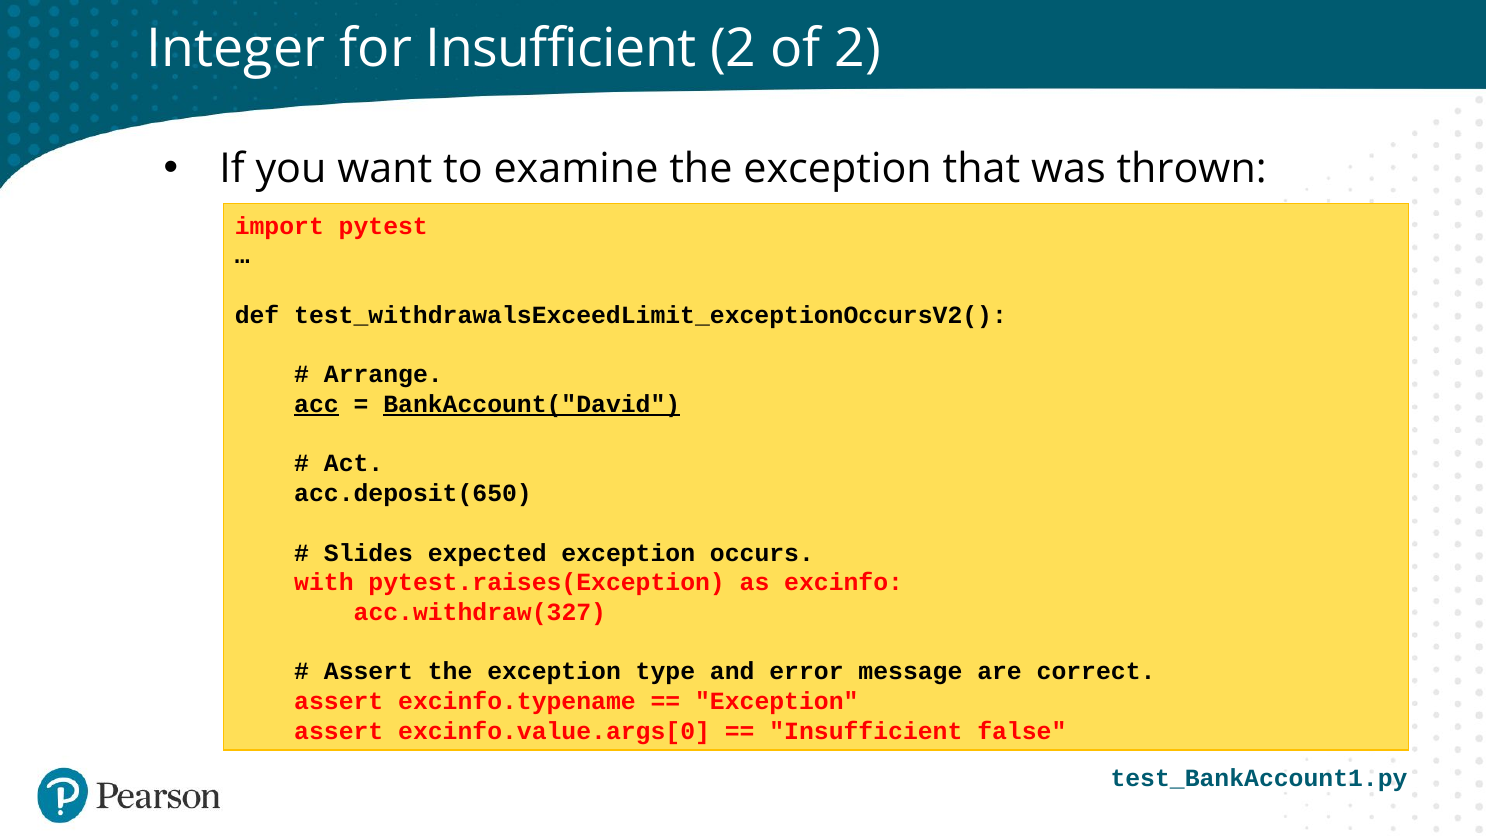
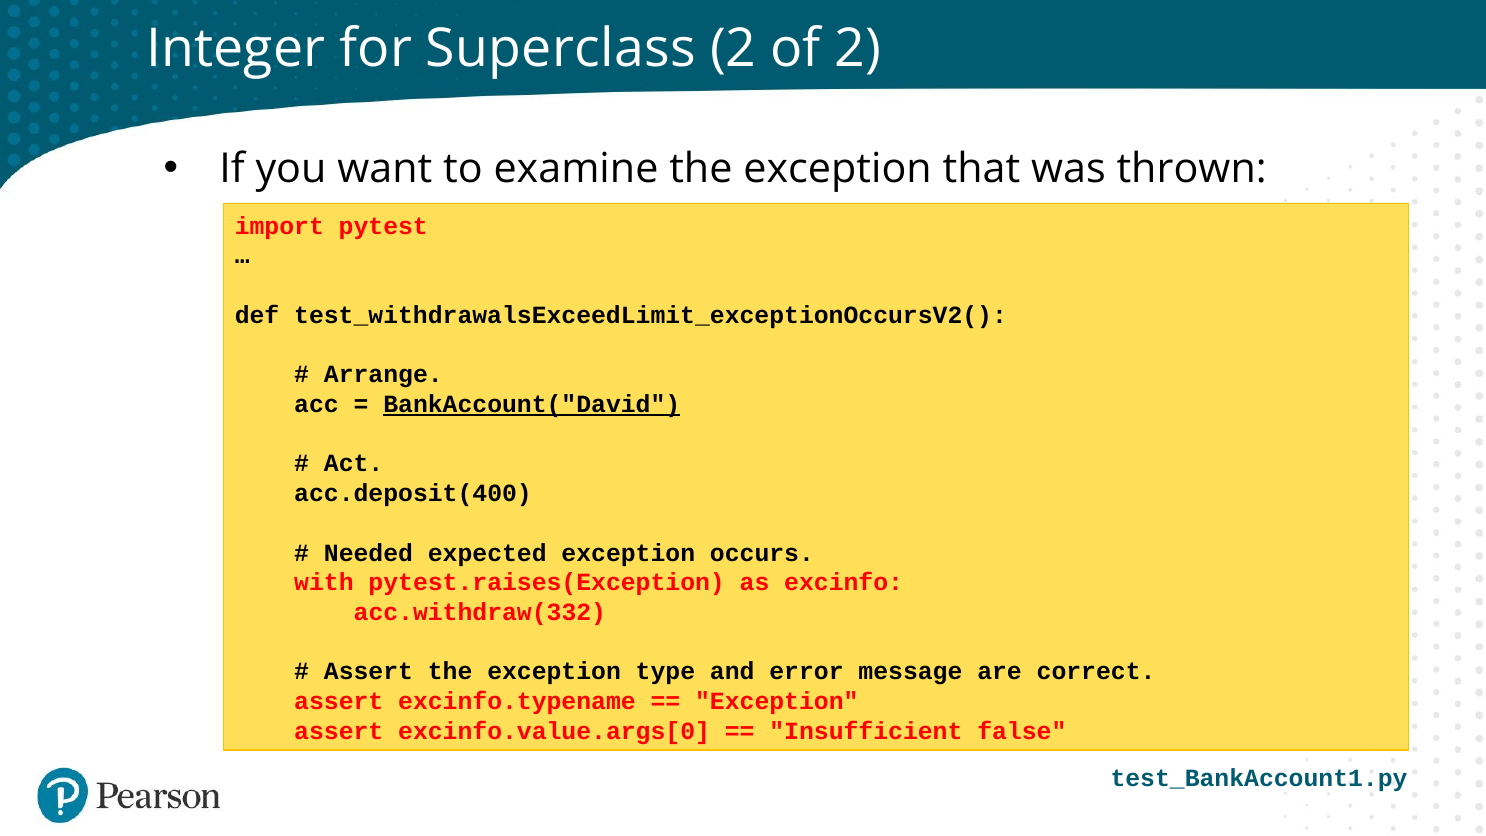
for Insufficient: Insufficient -> Superclass (561, 49)
acc underline: present -> none (316, 404)
acc.deposit(650: acc.deposit(650 -> acc.deposit(400 (413, 493)
Slides: Slides -> Needed (368, 553)
acc.withdraw(327: acc.withdraw(327 -> acc.withdraw(332 (480, 612)
